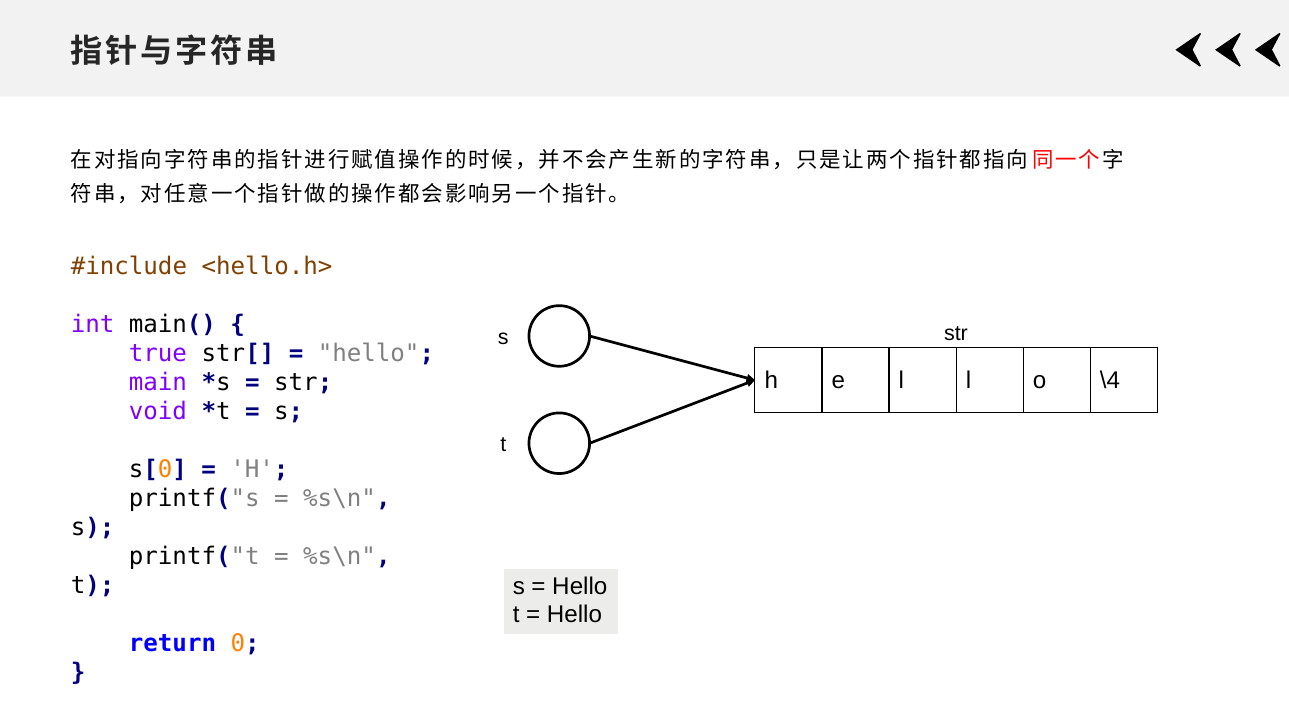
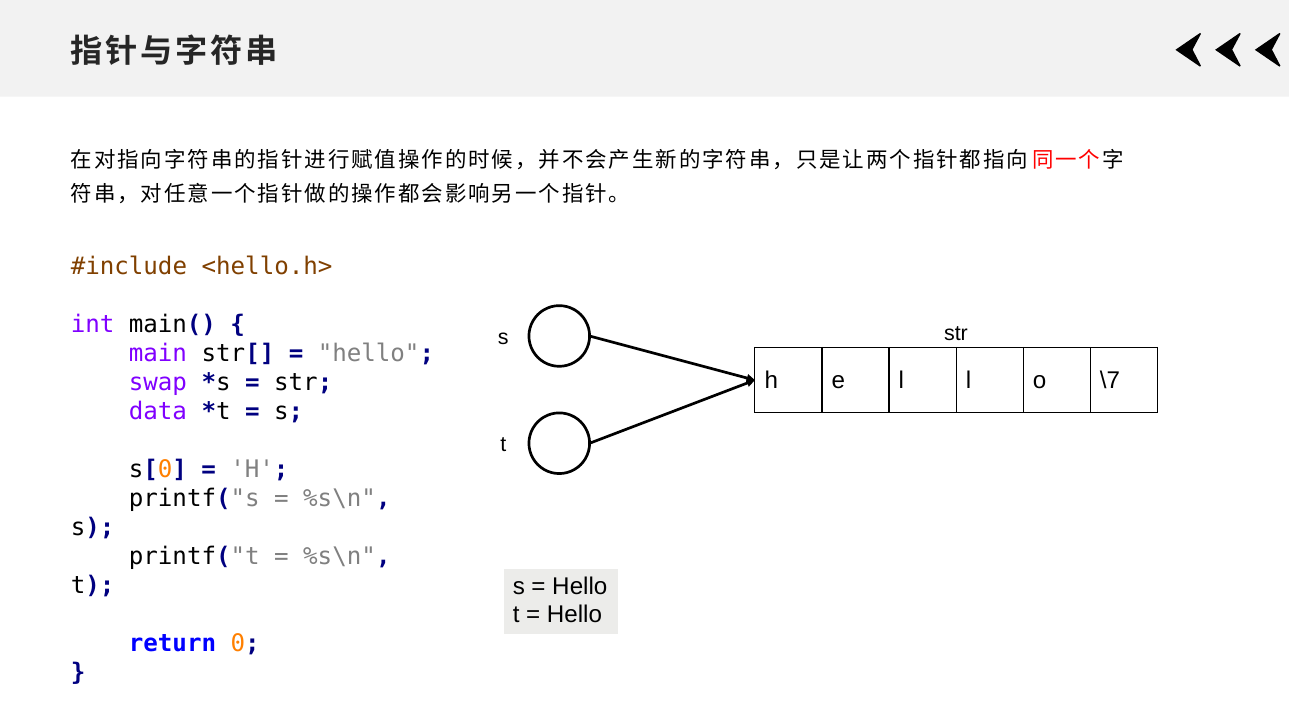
true: true -> main (158, 353)
\4: \4 -> \7 (1110, 381)
main: main -> swap (158, 382)
void: void -> data (158, 411)
